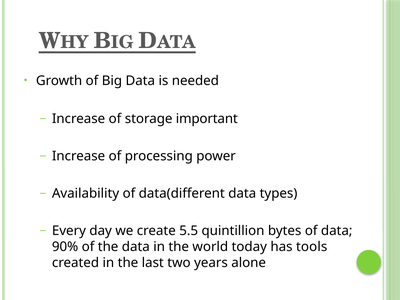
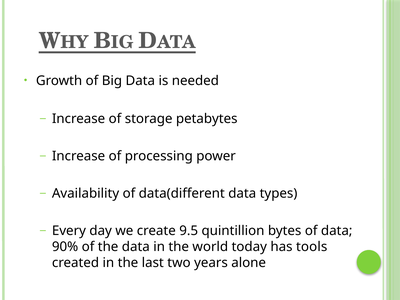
important: important -> petabytes (207, 119)
5.5: 5.5 -> 9.5 (189, 231)
